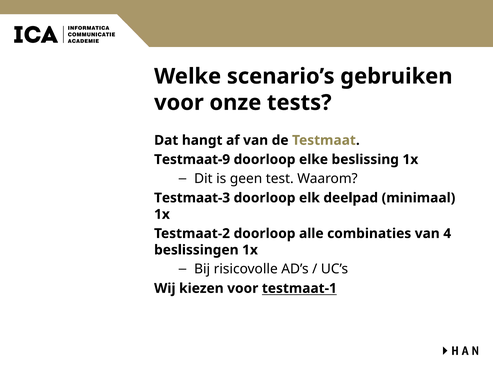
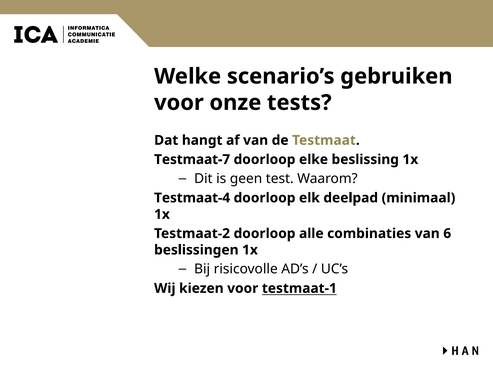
Testmaat-9: Testmaat-9 -> Testmaat-7 (192, 159)
Testmaat-3: Testmaat-3 -> Testmaat-4 (192, 198)
4: 4 -> 6 (447, 233)
